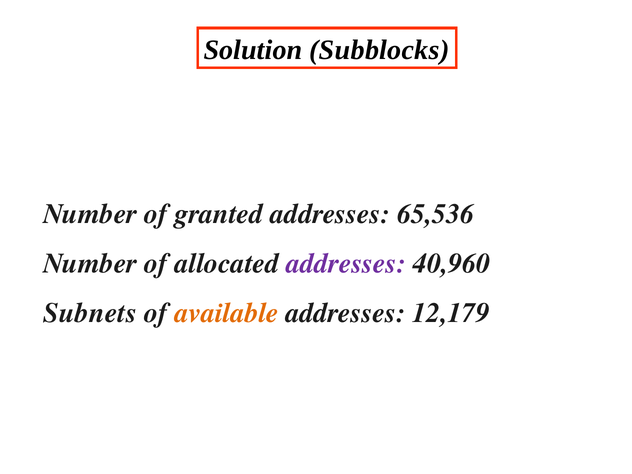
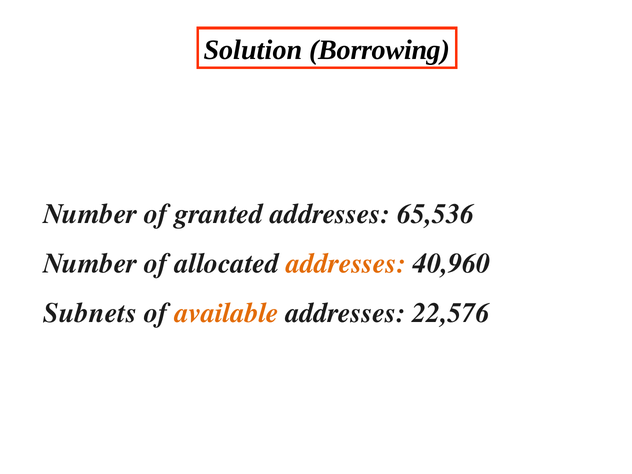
Subblocks: Subblocks -> Borrowing (380, 50)
addresses colour: purple -> orange (346, 264)
12,179: 12,179 -> 22,576 (451, 313)
